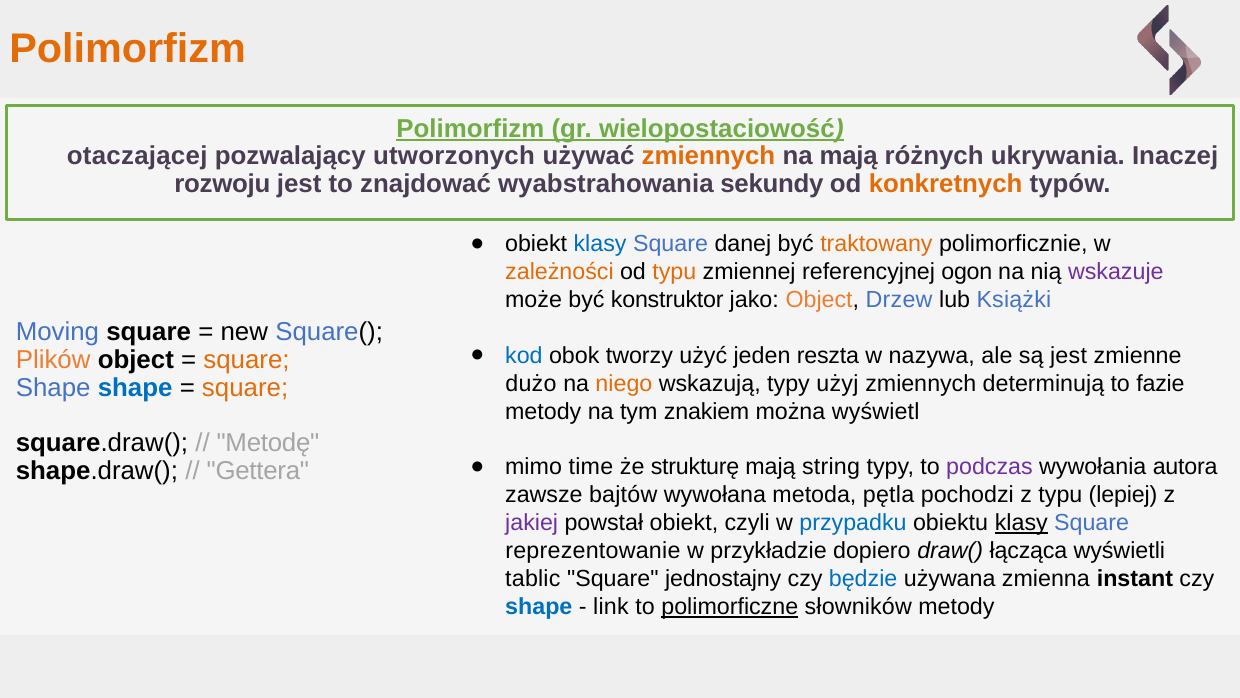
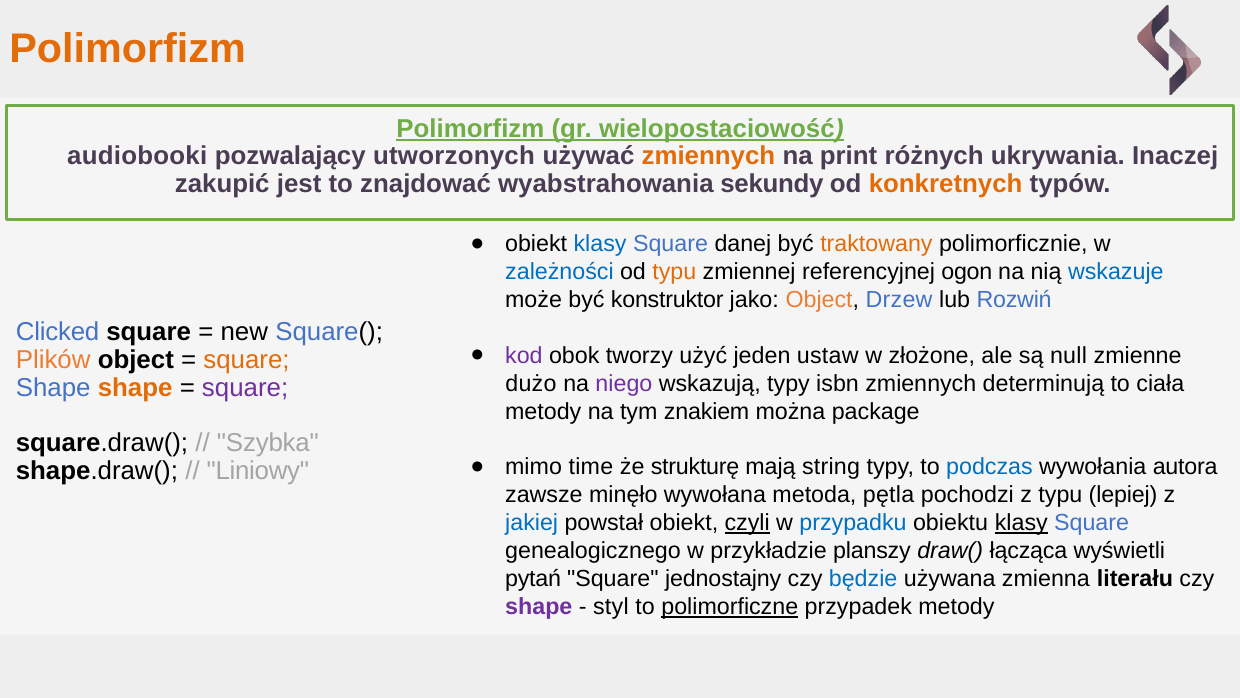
otaczającej: otaczającej -> audiobooki (137, 156)
na mają: mają -> print (849, 156)
rozwoju: rozwoju -> zakupić (222, 184)
zależności colour: orange -> blue (559, 272)
wskazuje colour: purple -> blue (1116, 272)
Książki: Książki -> Rozwiń (1014, 299)
Moving: Moving -> Clicked (58, 331)
kod colour: blue -> purple (524, 355)
reszta: reszta -> ustaw (828, 355)
nazywa: nazywa -> złożone (932, 355)
są jest: jest -> null (1069, 355)
niego colour: orange -> purple (624, 383)
użyj: użyj -> isbn (838, 383)
fazie: fazie -> ciała (1160, 383)
shape colour: blue -> orange (135, 387)
square colour: orange -> purple (245, 387)
wyświetl: wyświetl -> package (876, 411)
Metodę: Metodę -> Szybka (268, 443)
podczas colour: purple -> blue (989, 467)
Gettera: Gettera -> Liniowy (258, 471)
bajtów: bajtów -> minęło (623, 495)
jakiej colour: purple -> blue (532, 523)
czyli underline: none -> present (747, 523)
reprezentowanie: reprezentowanie -> genealogicznego (593, 551)
dopiero: dopiero -> planszy (872, 551)
tablic: tablic -> pytań (533, 578)
instant: instant -> literału (1135, 578)
shape colour: blue -> purple (539, 606)
link: link -> styl (611, 606)
słowników: słowników -> przypadek (858, 606)
